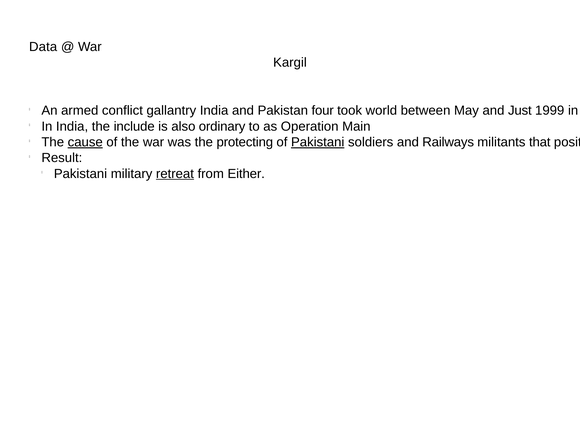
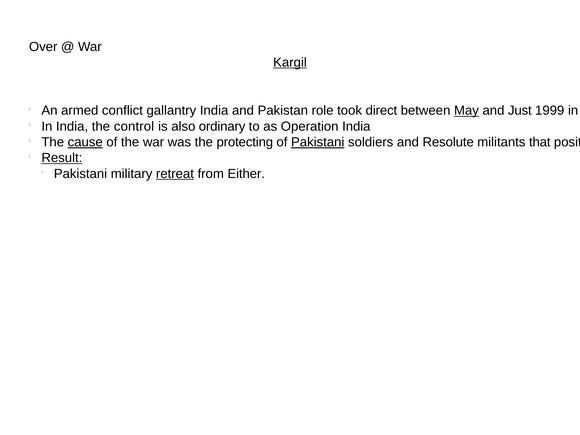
Data: Data -> Over (43, 47)
Kargil underline: none -> present (290, 62)
four: four -> role (323, 111)
world: world -> direct (381, 111)
May underline: none -> present (466, 111)
the include: include -> control (134, 126)
Operation Main: Main -> India (356, 126)
Railways: Railways -> Resolute (448, 142)
Result underline: none -> present (62, 158)
